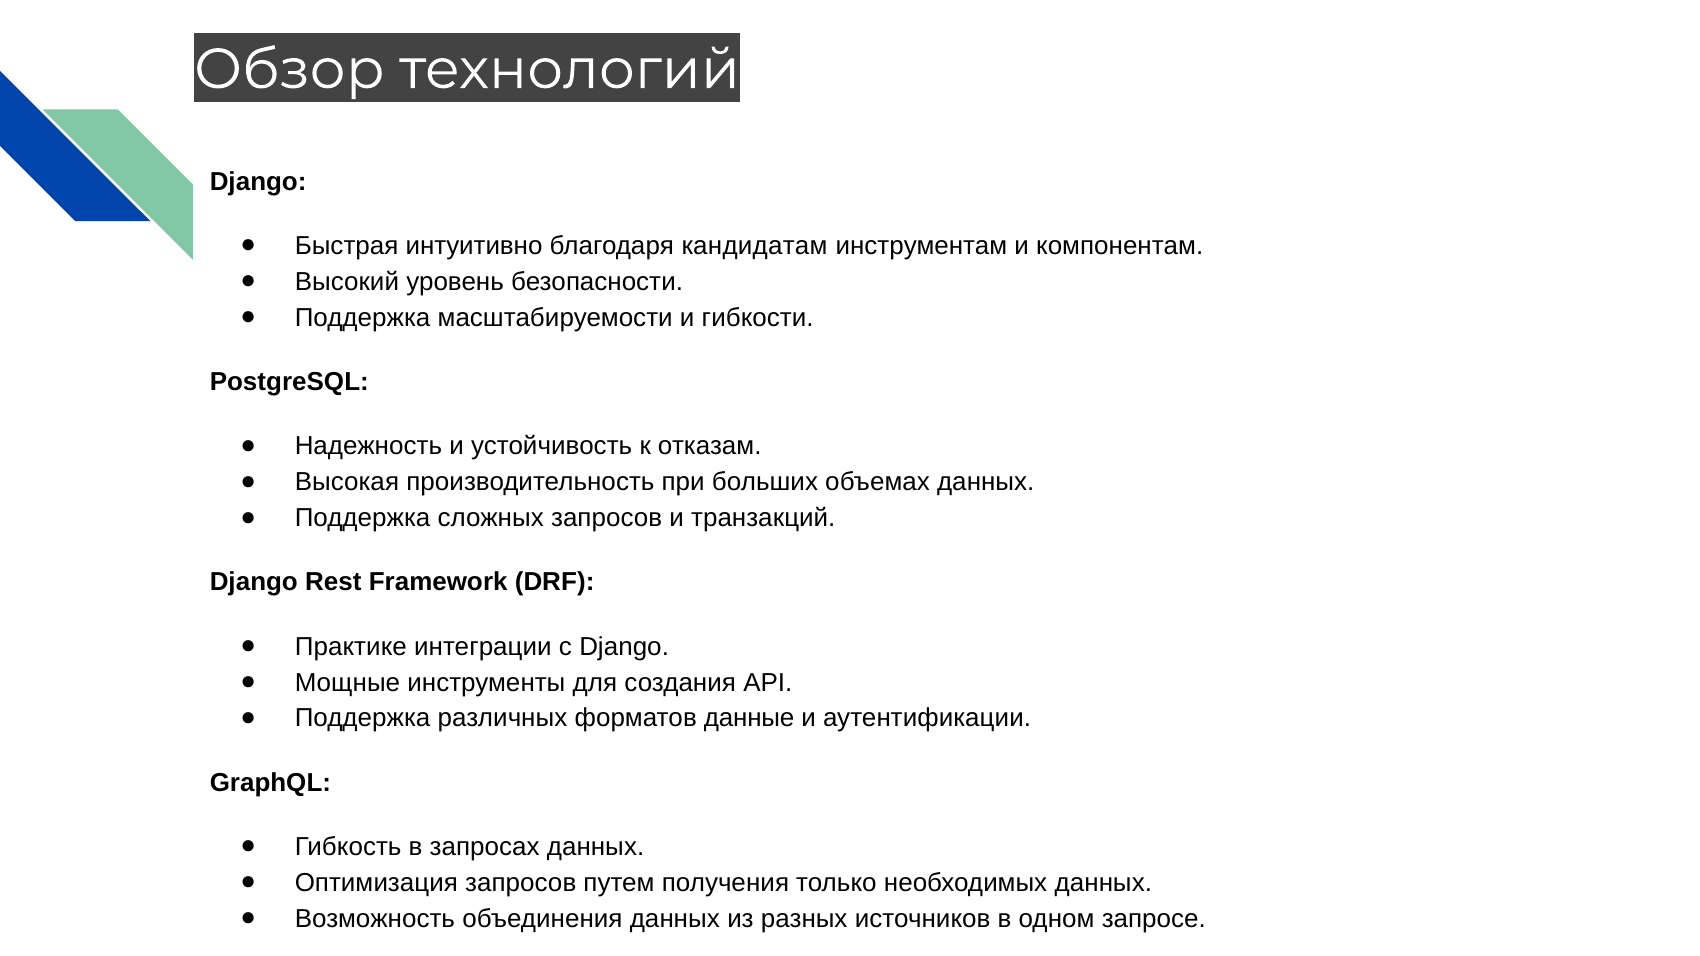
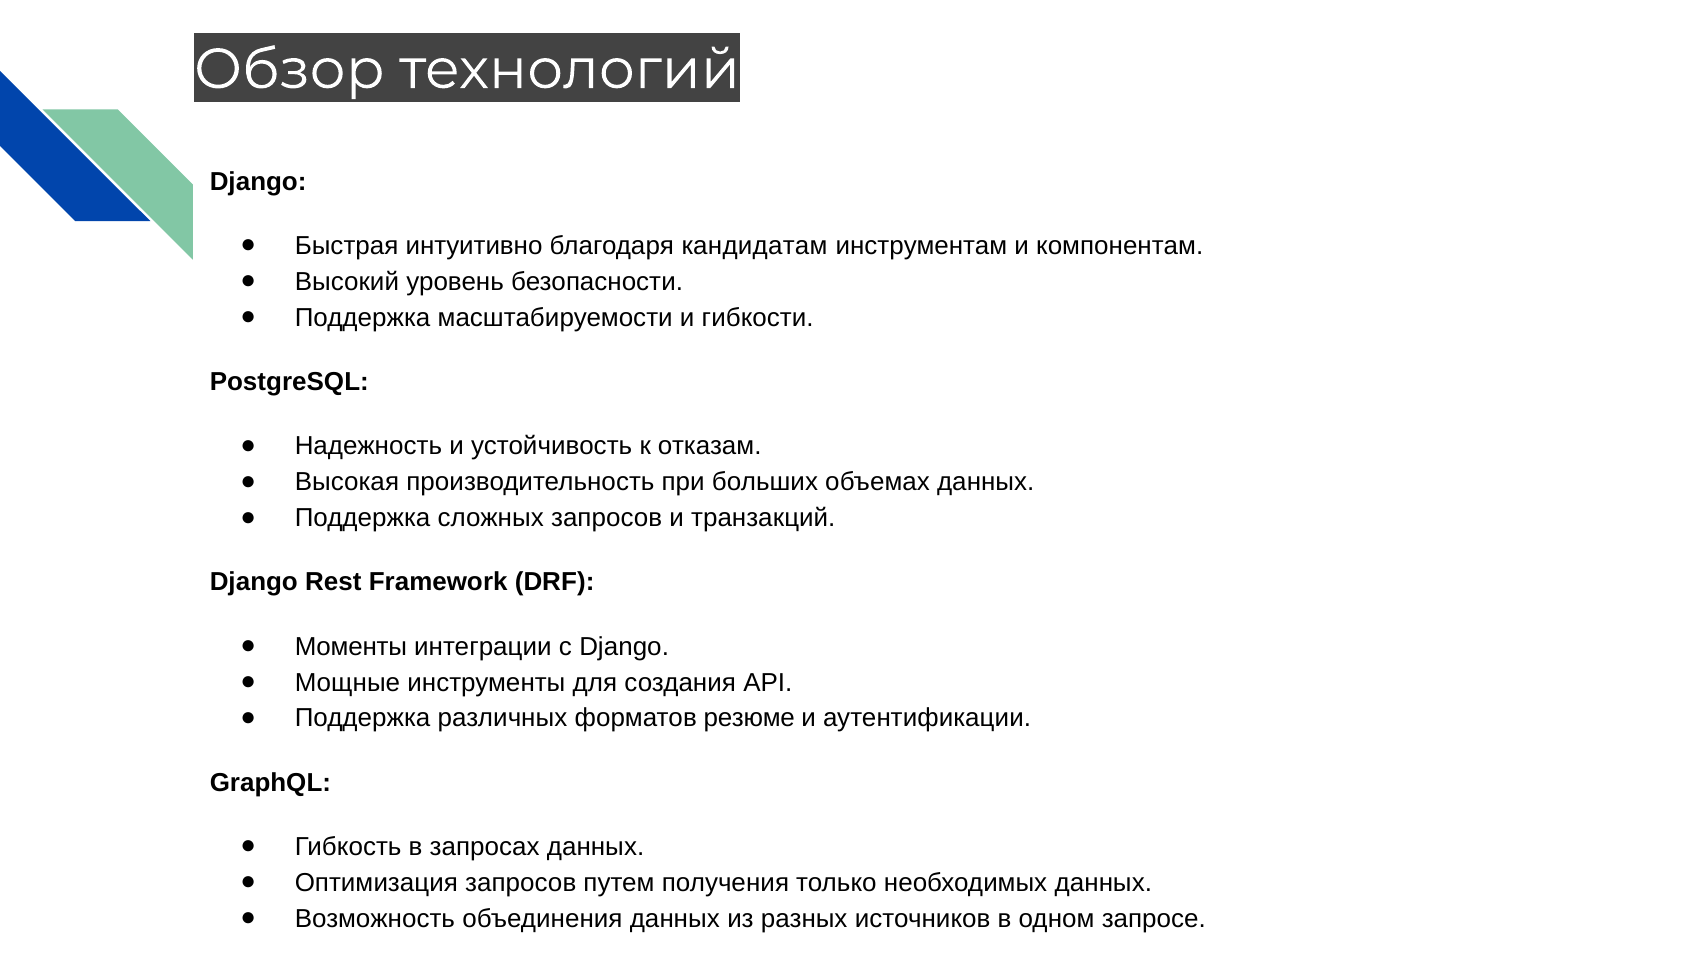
Практике: Практике -> Моменты (351, 647)
данные: данные -> резюме (749, 719)
